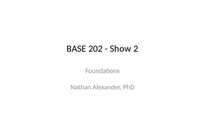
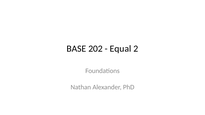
Show: Show -> Equal (121, 49)
